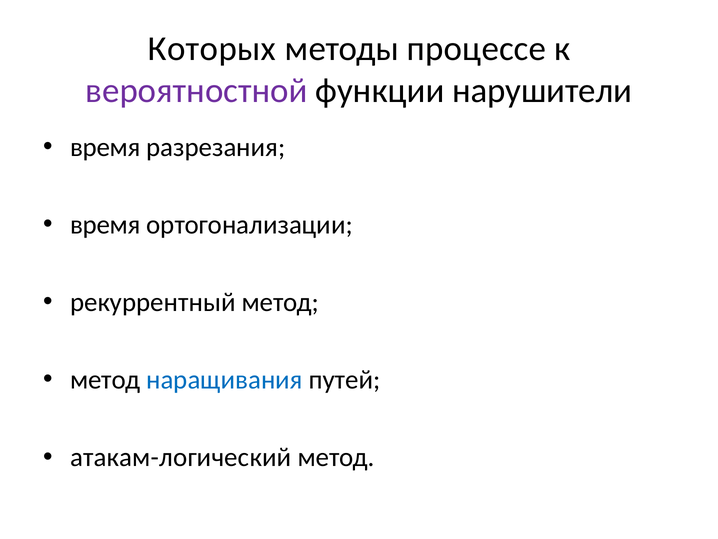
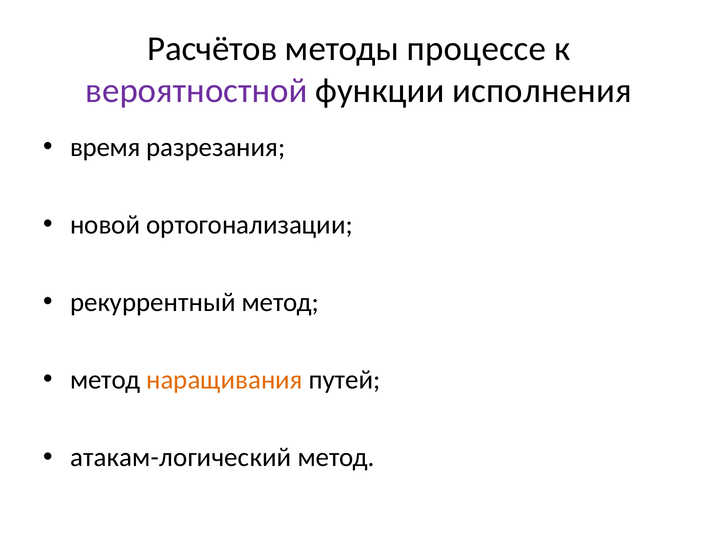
Которых: Которых -> Расчётов (212, 49)
нарушители: нарушители -> исполнения (542, 90)
время: время -> новой (105, 225)
наращивания colour: blue -> orange (224, 380)
